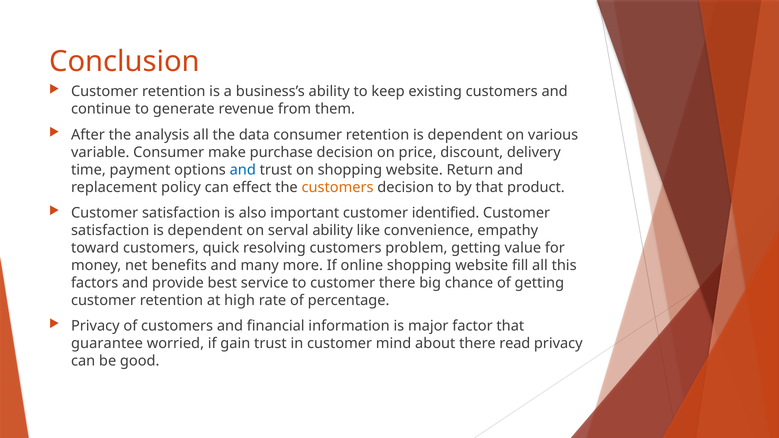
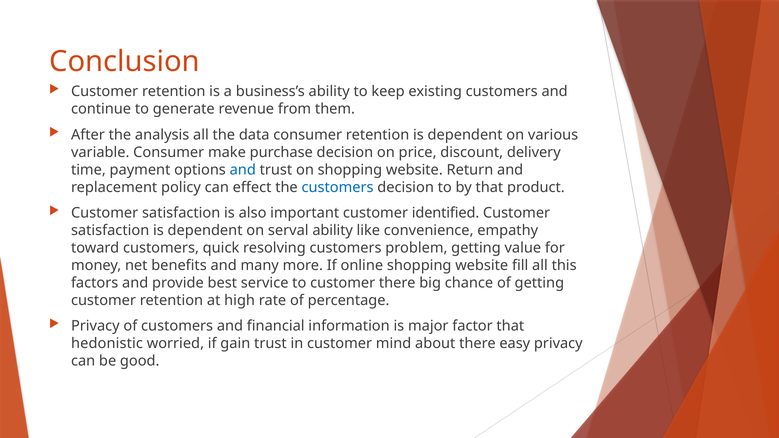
customers colour: orange -> blue (338, 187)
guarantee: guarantee -> hedonistic (107, 344)
read: read -> easy (515, 344)
